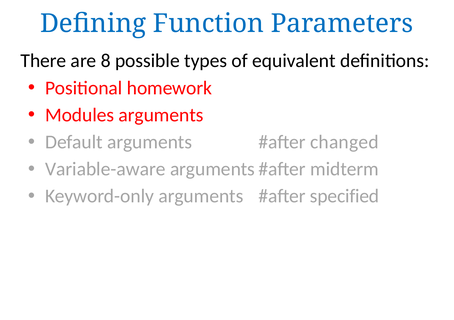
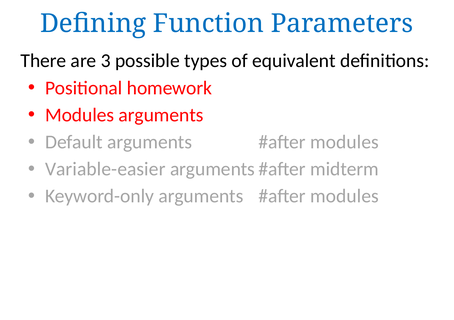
8: 8 -> 3 (106, 61)
changed: changed -> modules (344, 142)
Variable-aware: Variable-aware -> Variable-easier (105, 169)
specified: specified -> modules (344, 196)
